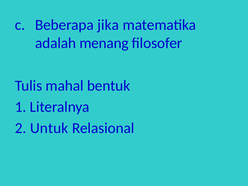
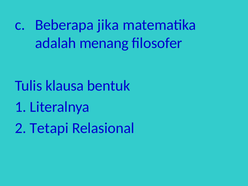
mahal: mahal -> klausa (65, 86)
Untuk: Untuk -> Tetapi (49, 128)
